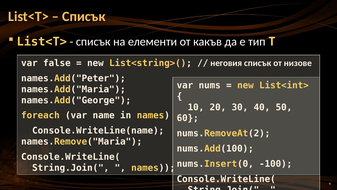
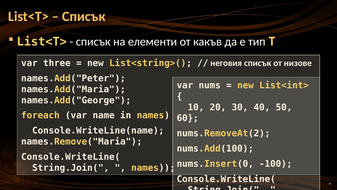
false: false -> three (57, 63)
